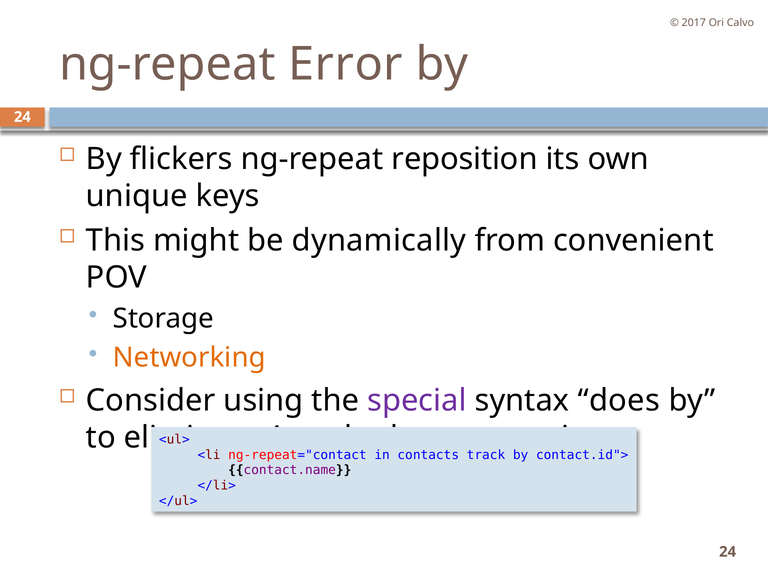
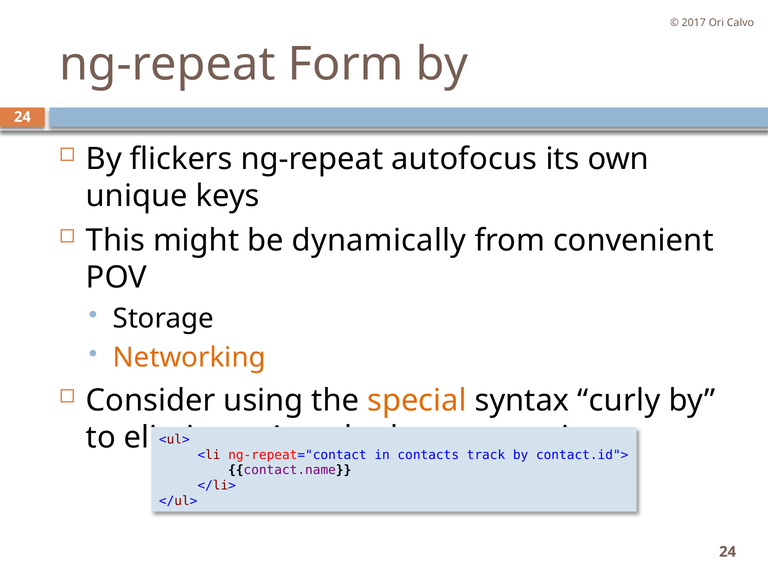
Error: Error -> Form (346, 64)
reposition: reposition -> autofocus (464, 159)
special colour: purple -> orange (417, 401)
does: does -> curly (619, 401)
